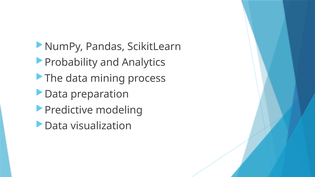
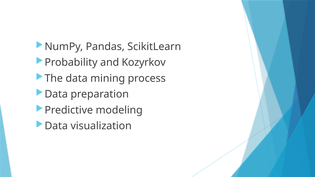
Analytics: Analytics -> Kozyrkov (144, 62)
